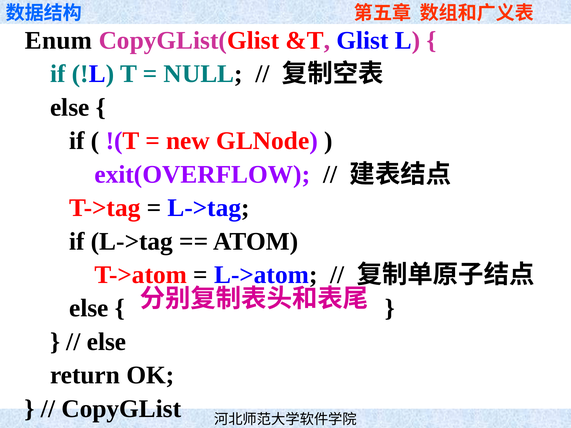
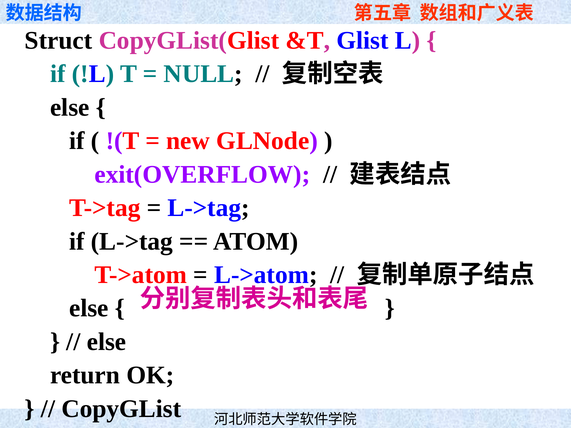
Enum: Enum -> Struct (58, 40)
